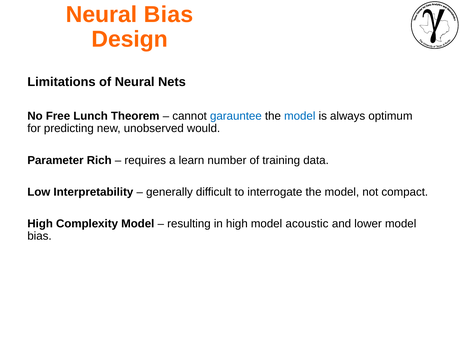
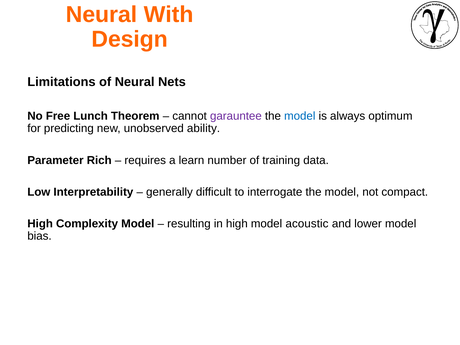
Neural Bias: Bias -> With (169, 15)
garauntee colour: blue -> purple (236, 116)
would: would -> ability (204, 129)
